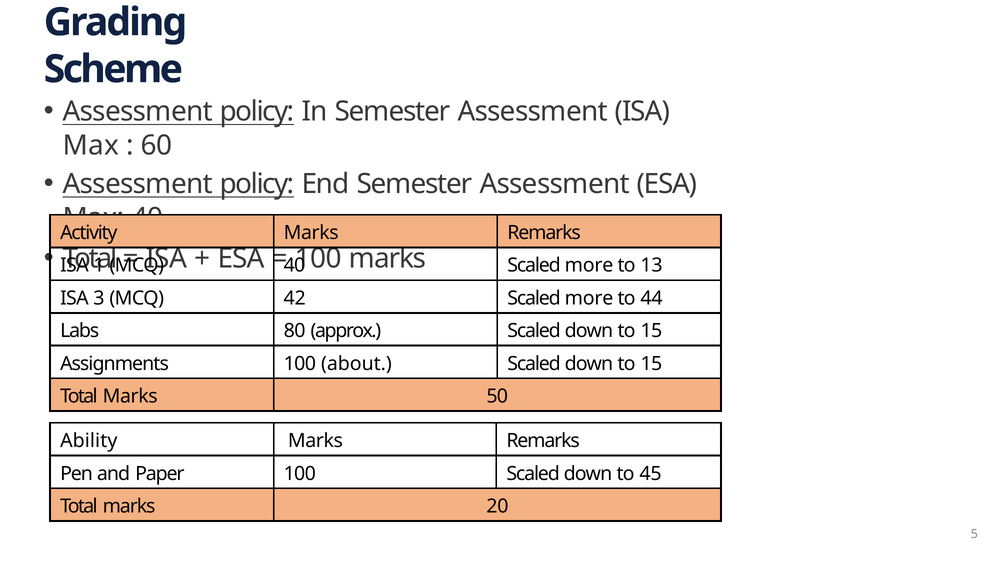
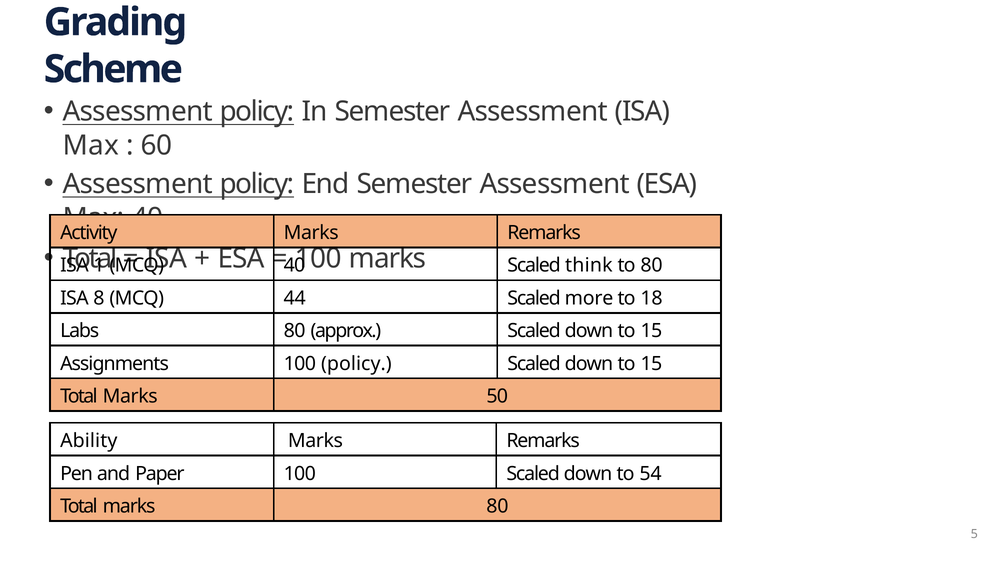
more: more -> think (589, 266)
to 13: 13 -> 80 (652, 266)
3: 3 -> 8 (99, 299)
42: 42 -> 44 (295, 299)
44: 44 -> 18 (652, 299)
100 about: about -> policy (356, 364)
45: 45 -> 54 (651, 474)
marks 20: 20 -> 80 (497, 507)
